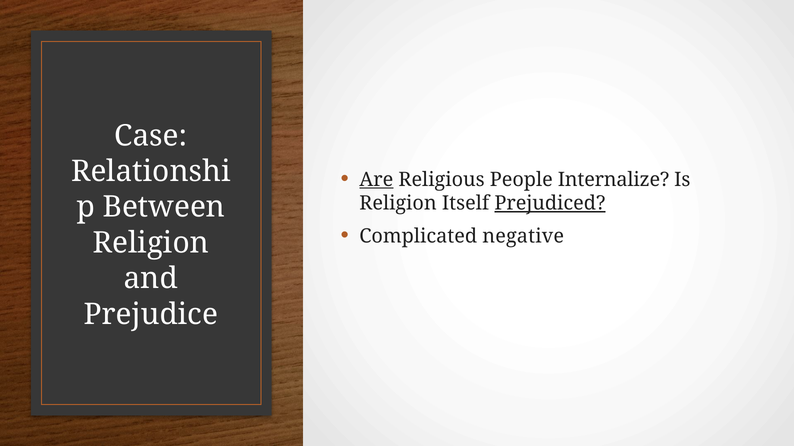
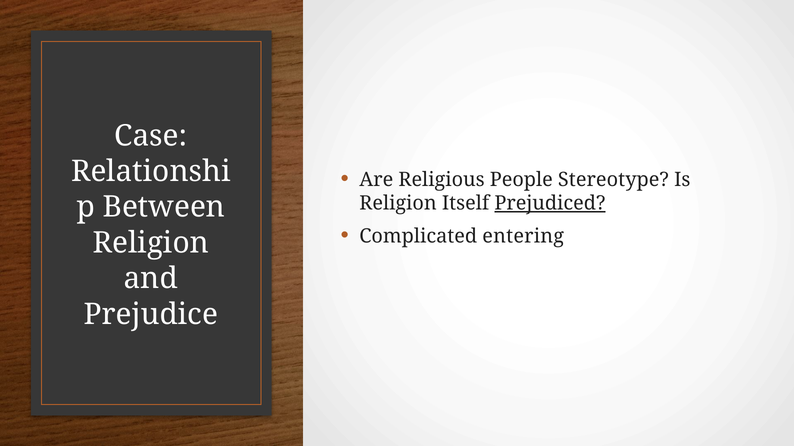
Are underline: present -> none (376, 180)
Internalize: Internalize -> Stereotype (613, 180)
negative: negative -> entering (523, 236)
